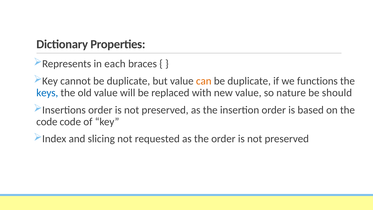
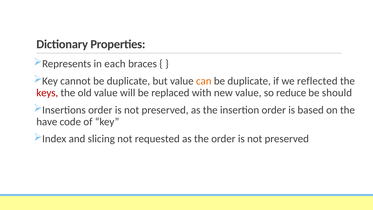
functions: functions -> reflected (317, 81)
keys colour: blue -> red (47, 93)
nature: nature -> reduce (291, 93)
code: code -> have (47, 122)
